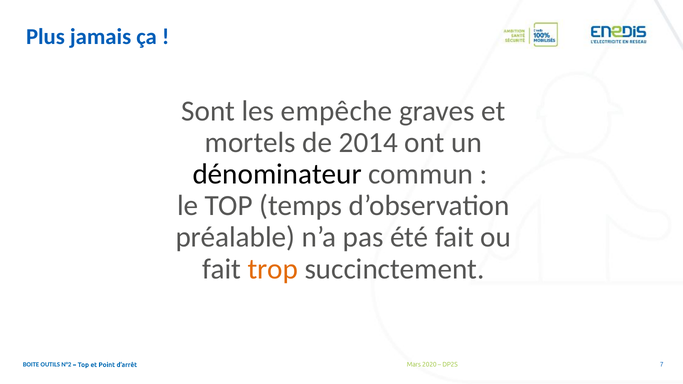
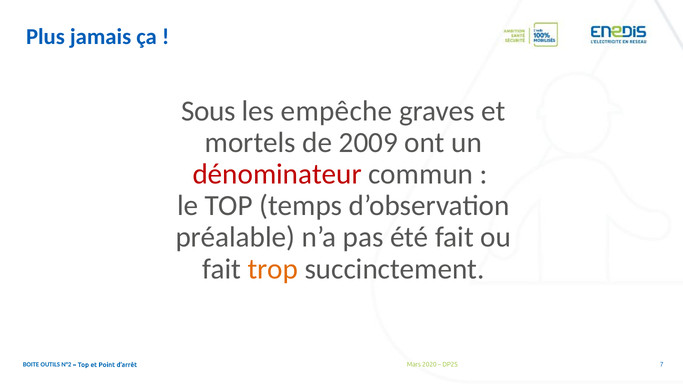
Sont: Sont -> Sous (208, 111)
2014: 2014 -> 2009 (368, 143)
dénominateur colour: black -> red (277, 174)
